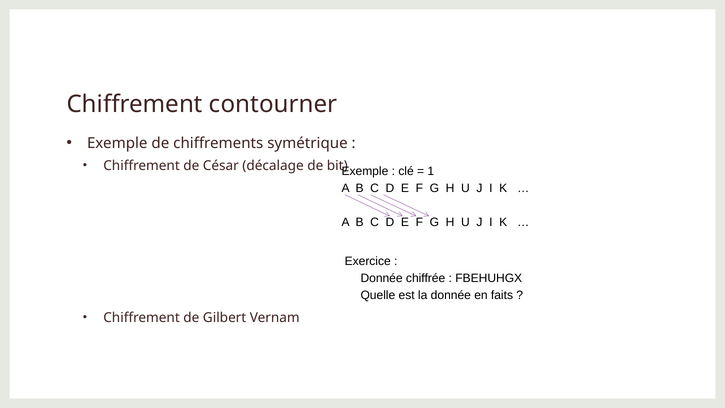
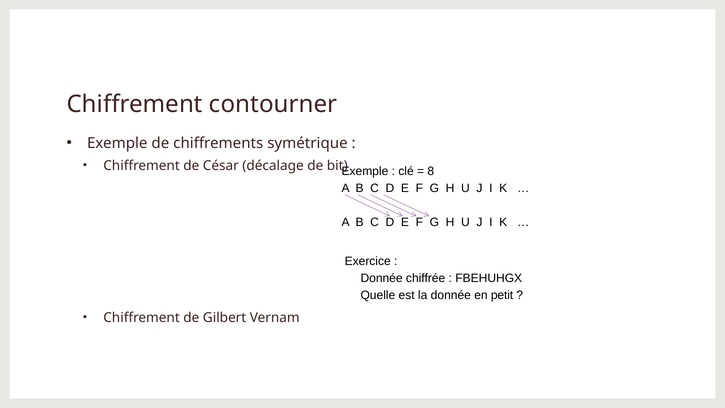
1: 1 -> 8 (431, 171)
faits: faits -> petit (502, 295)
